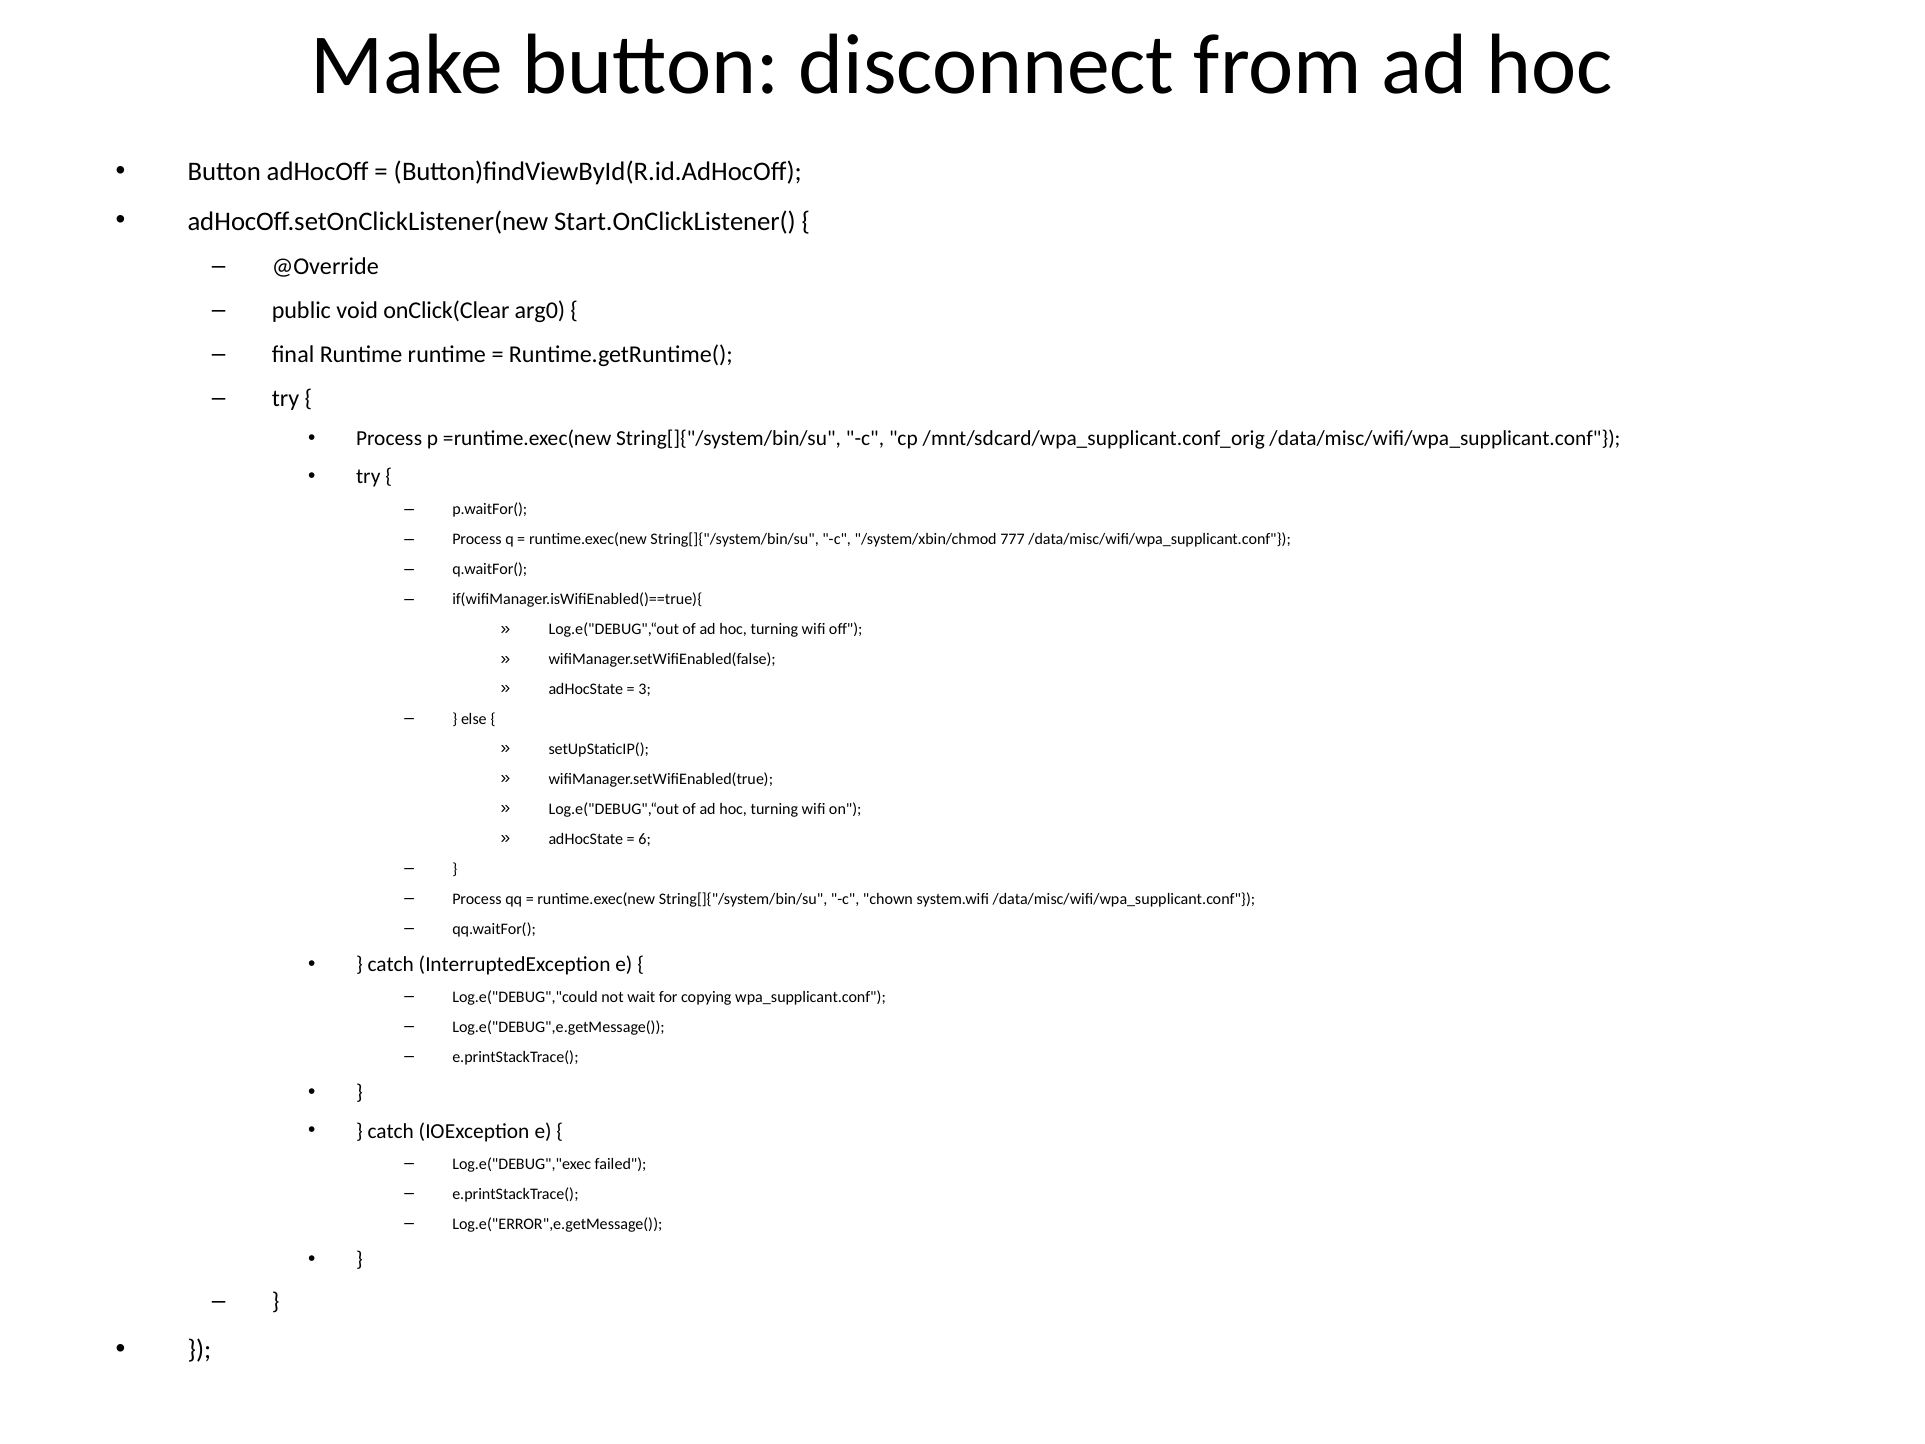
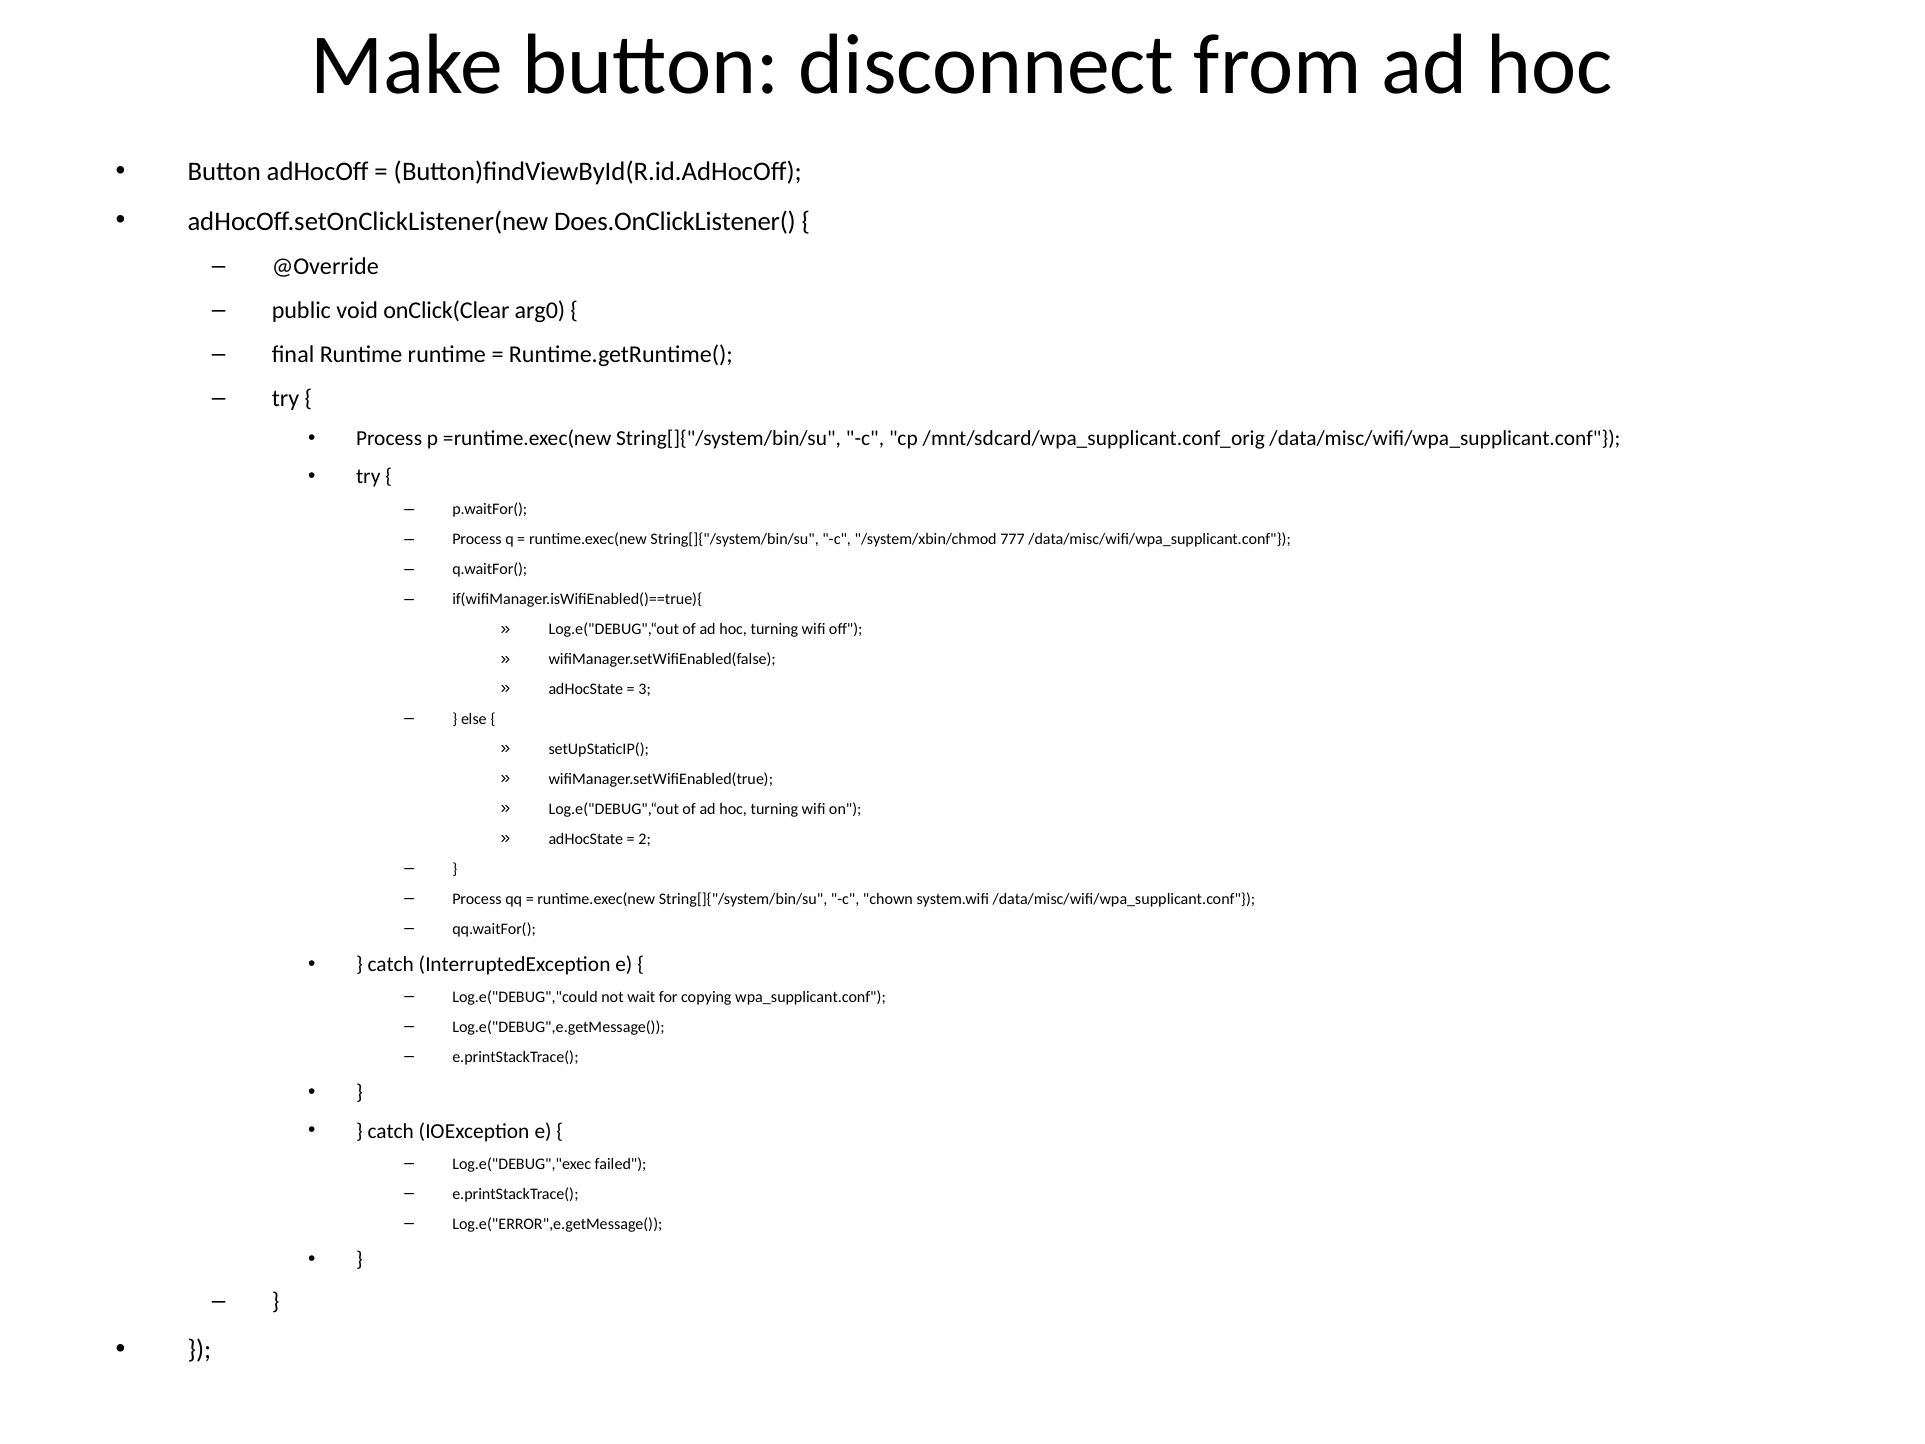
Start.OnClickListener(: Start.OnClickListener( -> Does.OnClickListener( (675, 221)
6: 6 -> 2 (645, 839)
